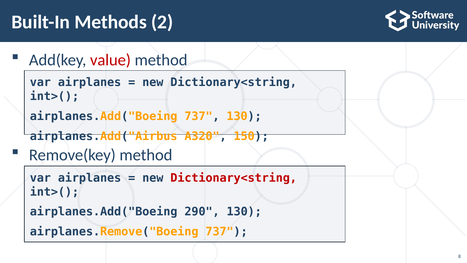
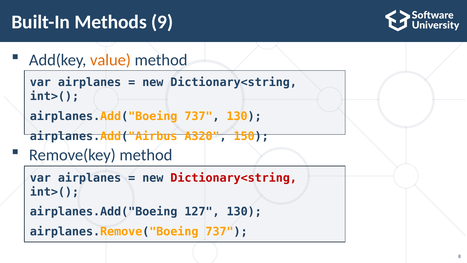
2: 2 -> 9 (162, 22)
value colour: red -> orange (110, 60)
290: 290 -> 127 (202, 212)
